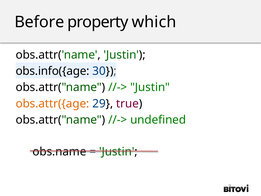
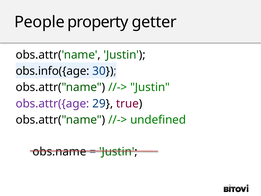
Before: Before -> People (39, 22)
which: which -> getter (154, 22)
obs.attr({age colour: orange -> purple (52, 103)
